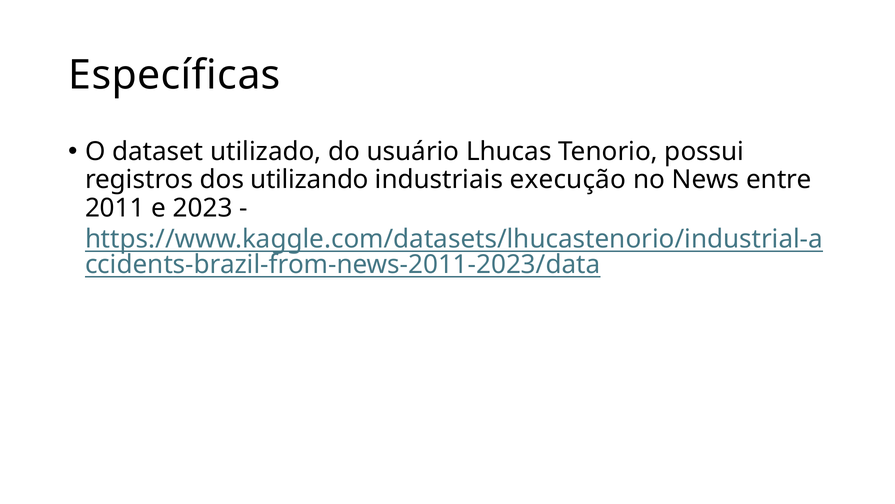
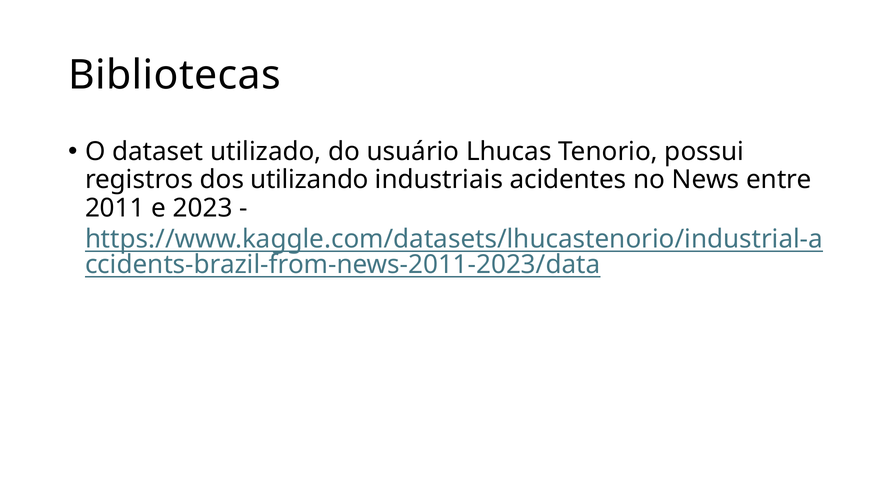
Específicas: Específicas -> Bibliotecas (175, 75)
execução: execução -> acidentes (568, 180)
